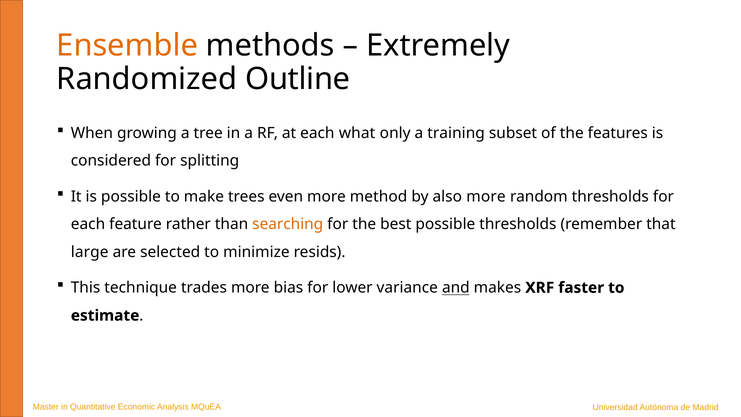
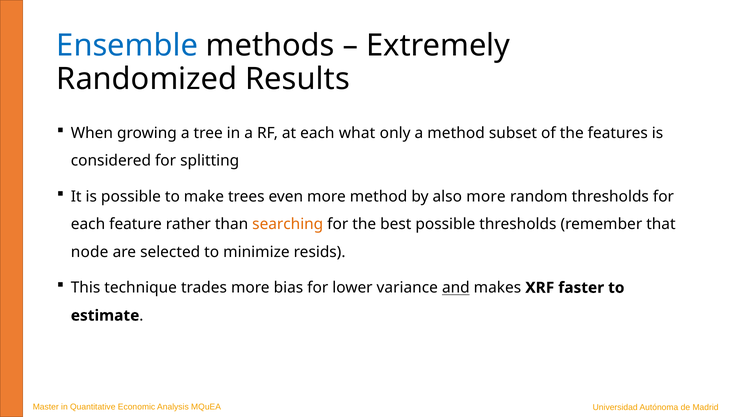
Ensemble colour: orange -> blue (127, 46)
Outline: Outline -> Results (298, 79)
a training: training -> method (456, 133)
large: large -> node (90, 252)
